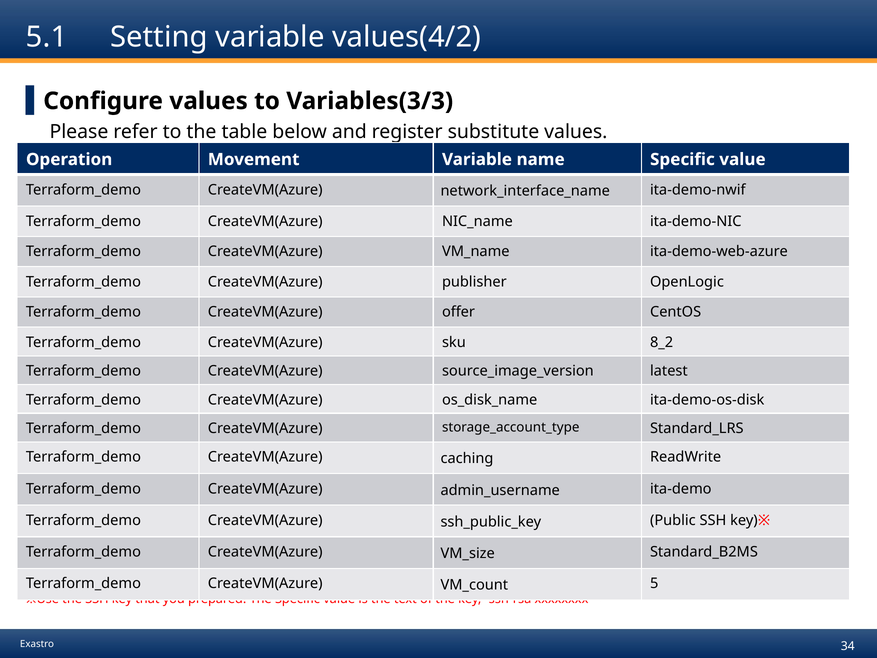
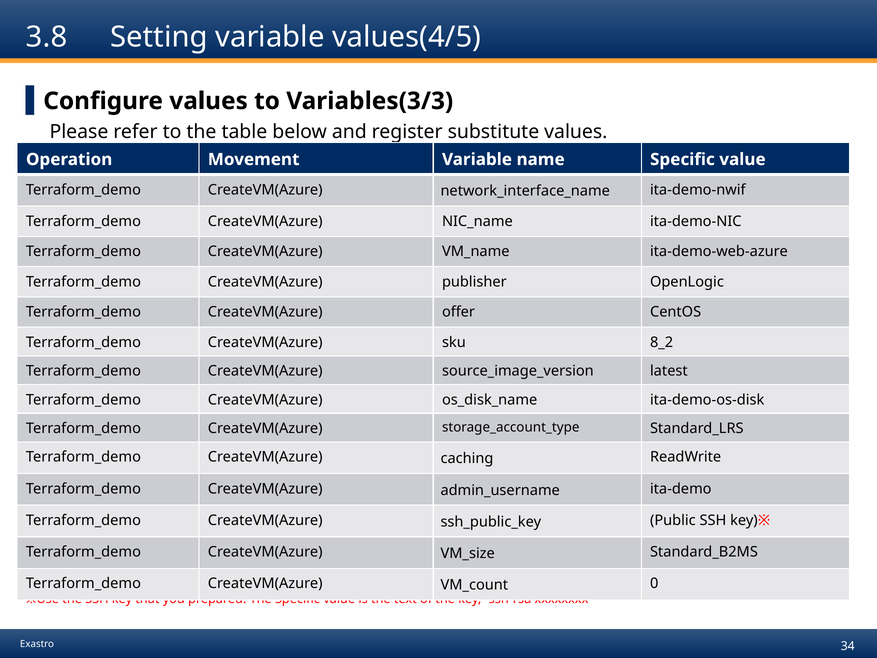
5.1: 5.1 -> 3.8 (47, 37)
values(4/2: values(4/2 -> values(4/5 (407, 37)
5: 5 -> 0 (654, 583)
